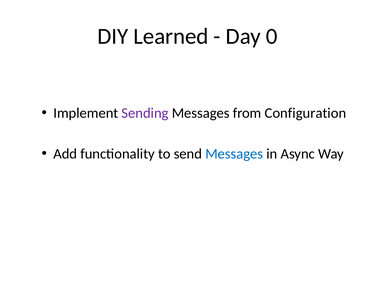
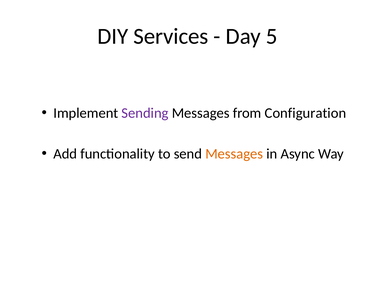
Learned: Learned -> Services (171, 36)
0: 0 -> 5 (272, 36)
Messages colour: blue -> orange (234, 154)
